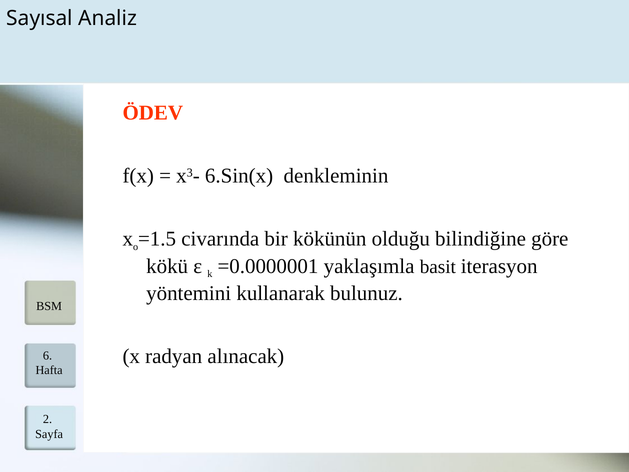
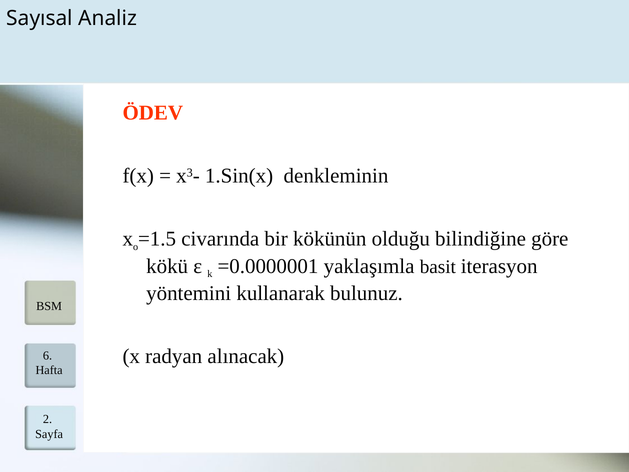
6.Sin(x: 6.Sin(x -> 1.Sin(x (239, 176)
